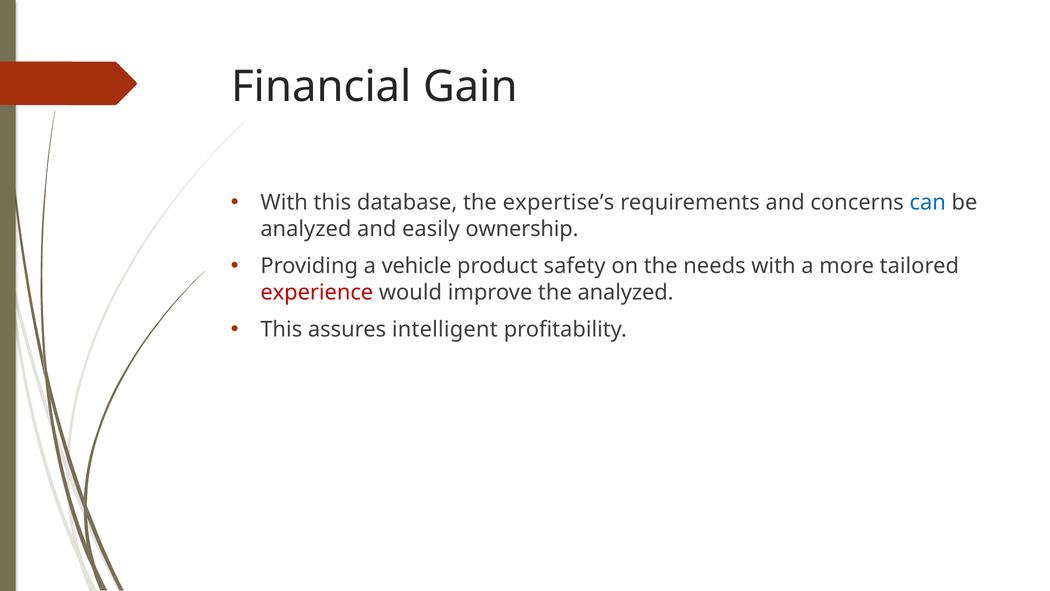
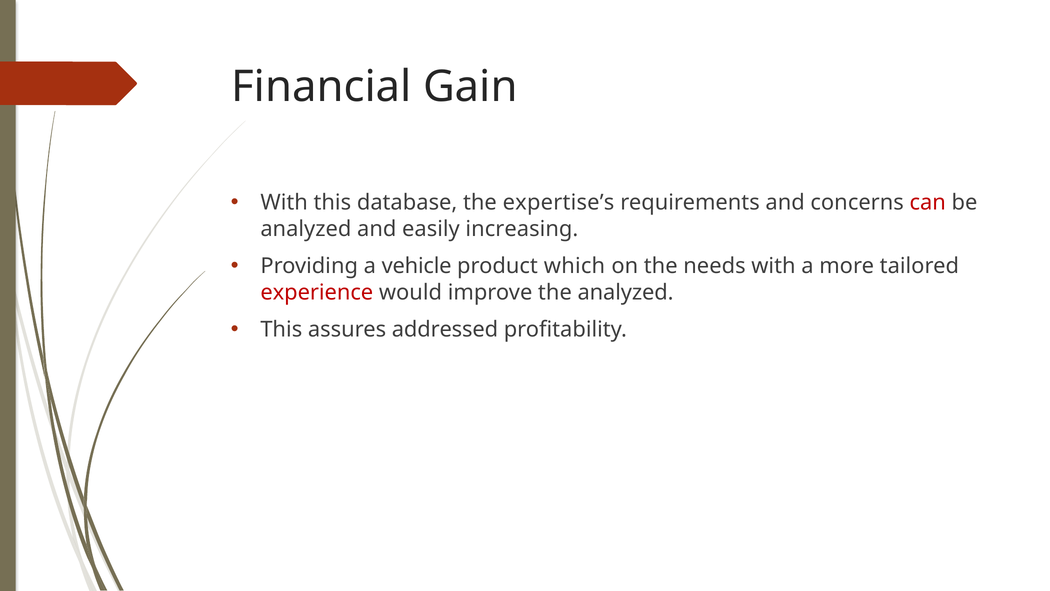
can colour: blue -> red (928, 202)
ownership: ownership -> increasing (522, 229)
safety: safety -> which (574, 266)
intelligent: intelligent -> addressed (445, 329)
